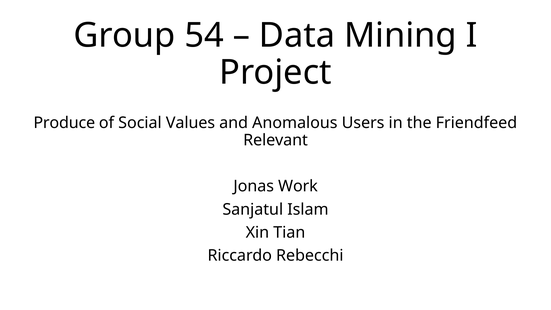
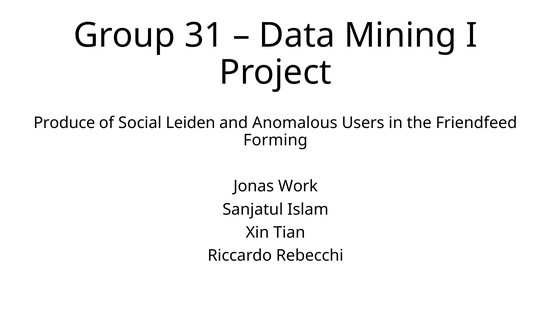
54: 54 -> 31 (204, 35)
Values: Values -> Leiden (191, 123)
Relevant: Relevant -> Forming (275, 140)
